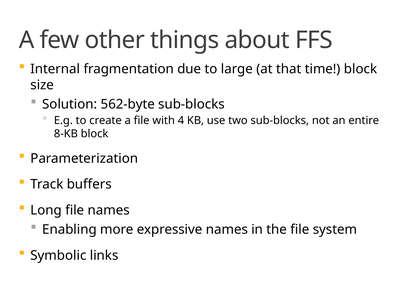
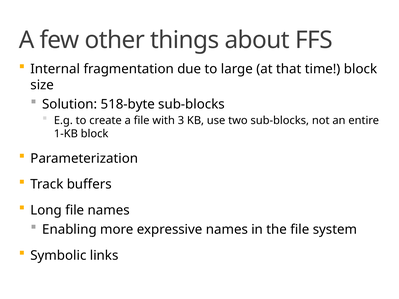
562-byte: 562-byte -> 518-byte (128, 104)
4: 4 -> 3 (181, 120)
8-KB: 8-KB -> 1-KB (66, 134)
